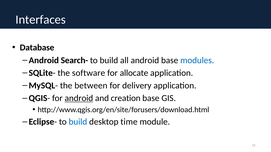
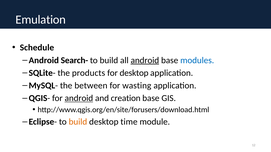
Interfaces: Interfaces -> Emulation (41, 20)
Database: Database -> Schedule (37, 48)
android underline: none -> present (145, 60)
software: software -> products (89, 73)
for allocate: allocate -> desktop (134, 73)
delivery: delivery -> wasting (137, 86)
build colour: blue -> orange (78, 122)
